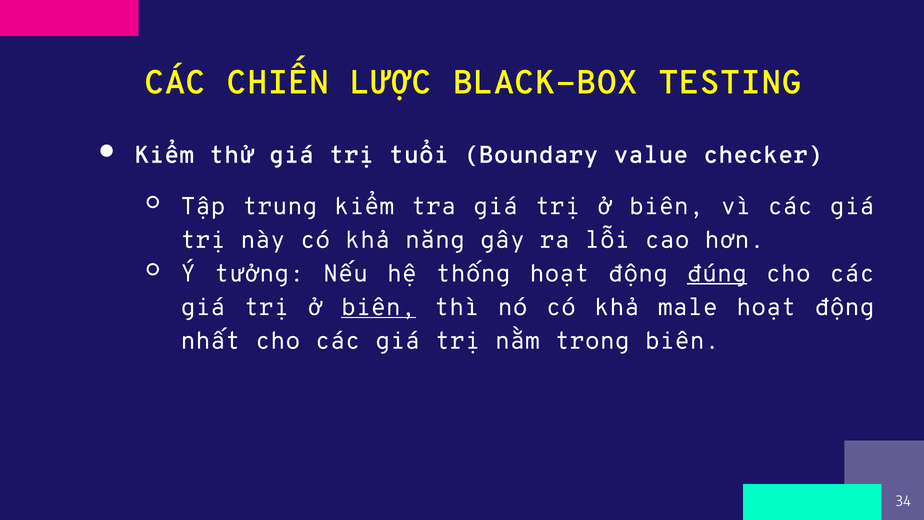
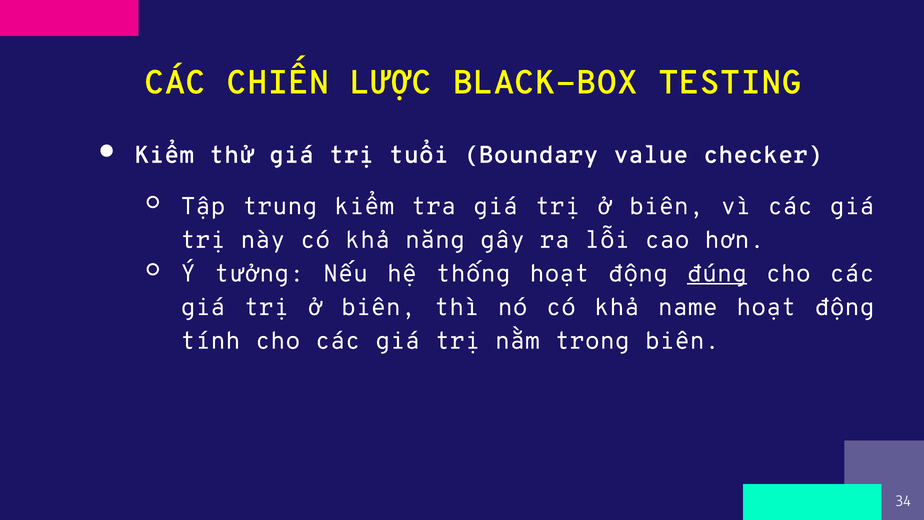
biên underline: present -> none (378, 307)
male: male -> name (688, 307)
nhất: nhất -> tính (211, 340)
